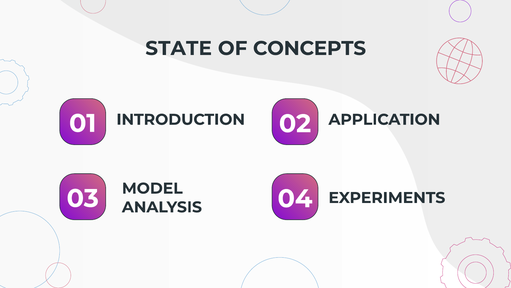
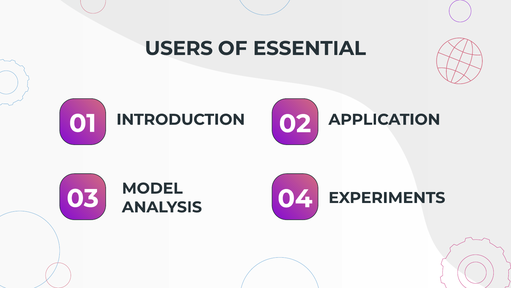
STATE: STATE -> USERS (179, 48)
CONCEPTS: CONCEPTS -> ESSENTIAL (309, 48)
